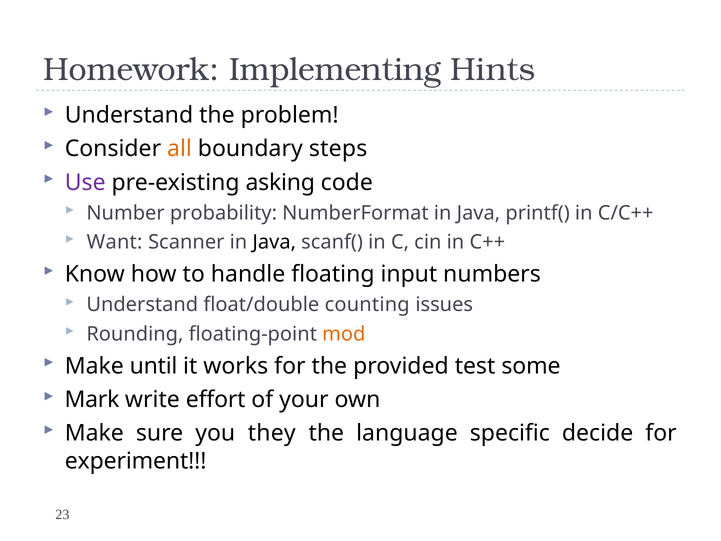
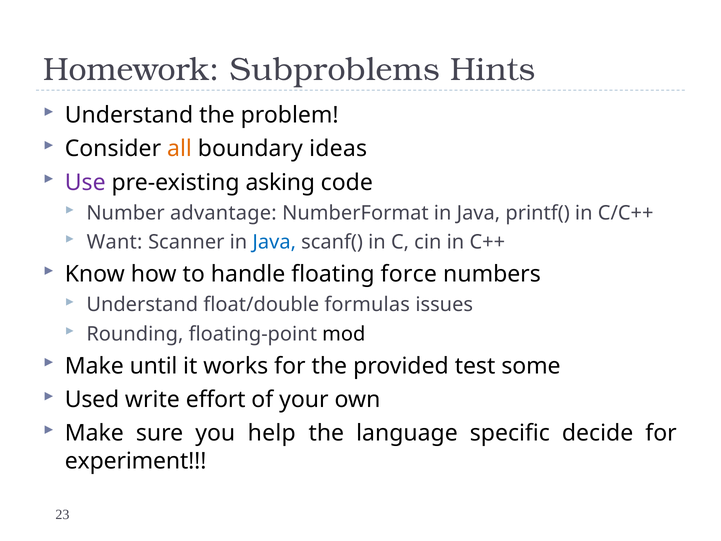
Implementing: Implementing -> Subproblems (335, 70)
steps: steps -> ideas (338, 149)
probability: probability -> advantage (223, 213)
Java colour: black -> blue (274, 242)
input: input -> force (409, 274)
counting: counting -> formulas (367, 305)
mod colour: orange -> black (344, 334)
Mark: Mark -> Used (92, 399)
they: they -> help (272, 433)
